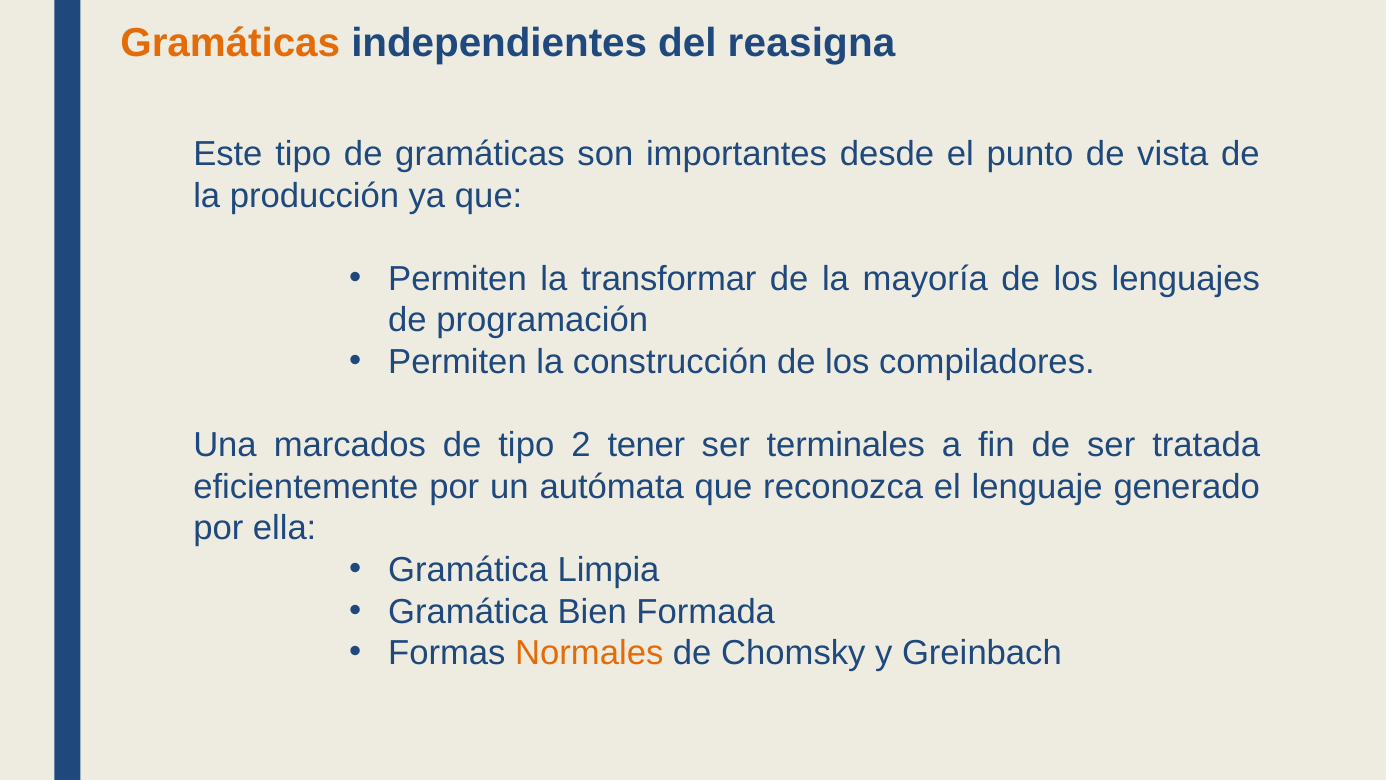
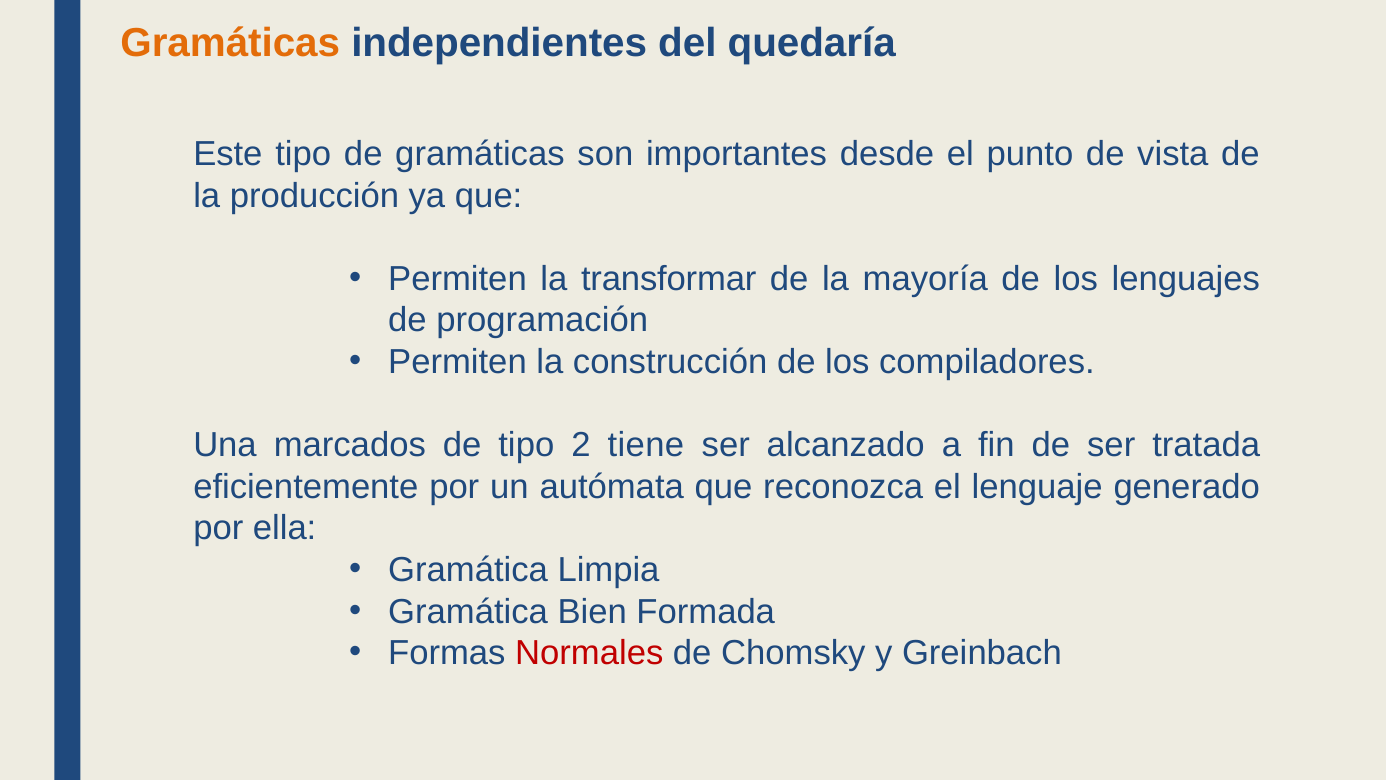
reasigna: reasigna -> quedaría (812, 43)
tener: tener -> tiene (646, 445)
terminales: terminales -> alcanzado (846, 445)
Normales colour: orange -> red (589, 653)
